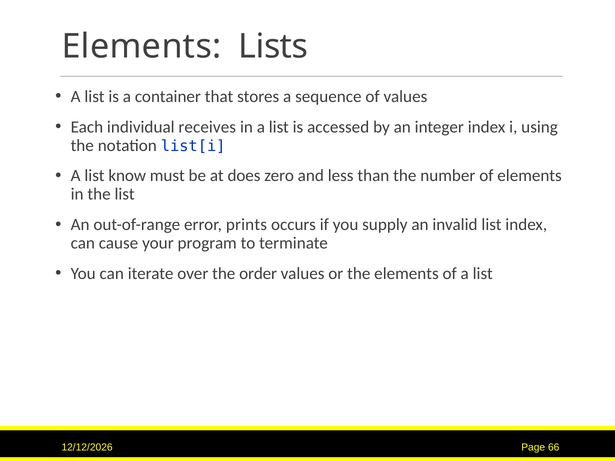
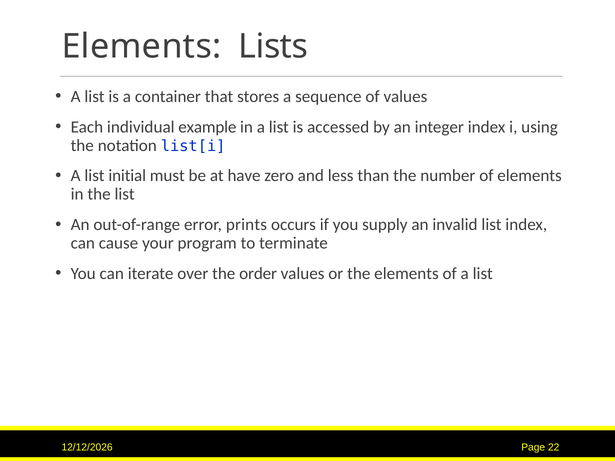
receives: receives -> example (207, 127)
know: know -> initial (127, 176)
does: does -> have (244, 176)
66: 66 -> 22 (554, 447)
